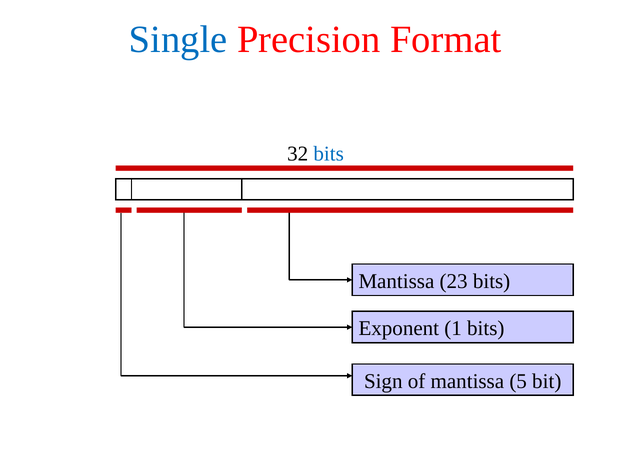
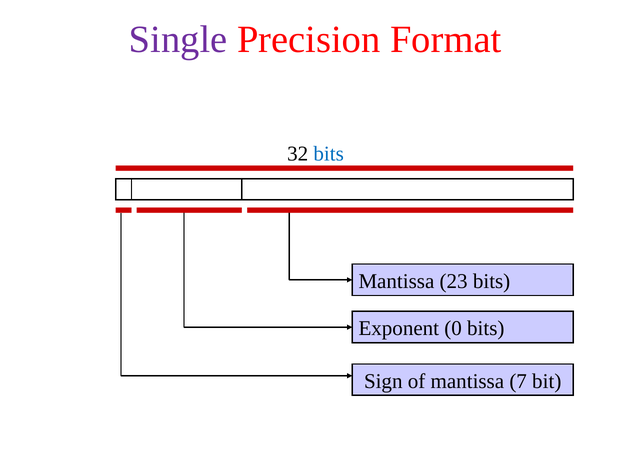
Single colour: blue -> purple (178, 39)
1: 1 -> 0 (453, 329)
5: 5 -> 7 (518, 381)
